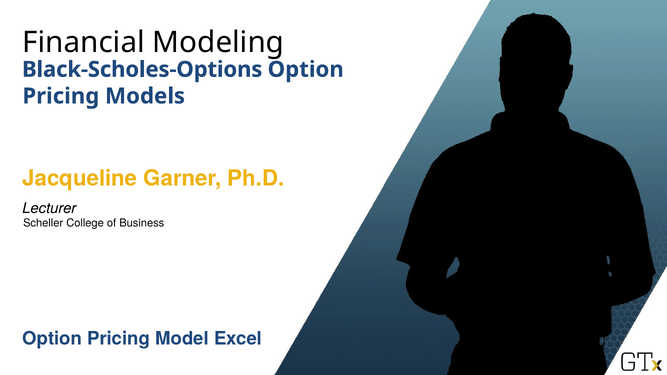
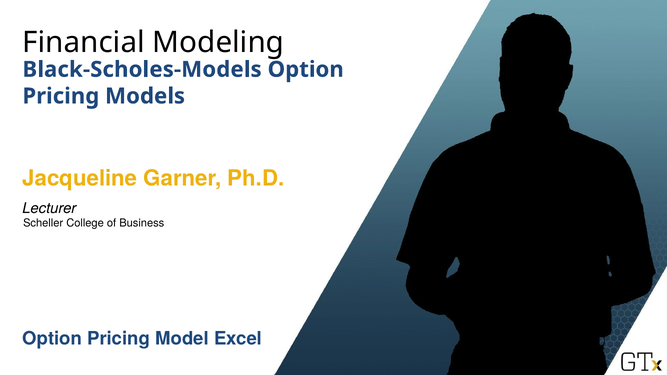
Black-Scholes-Options: Black-Scholes-Options -> Black-Scholes-Models (142, 70)
